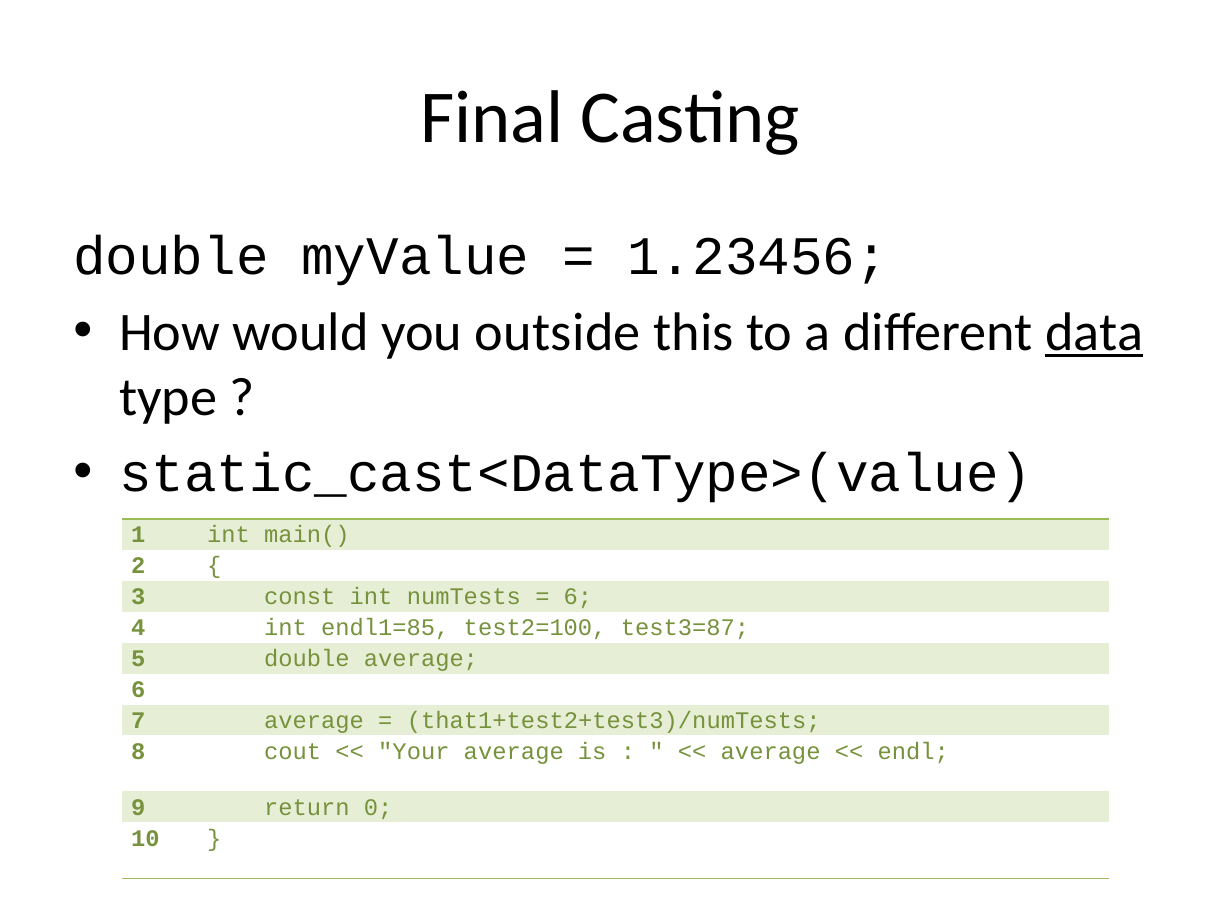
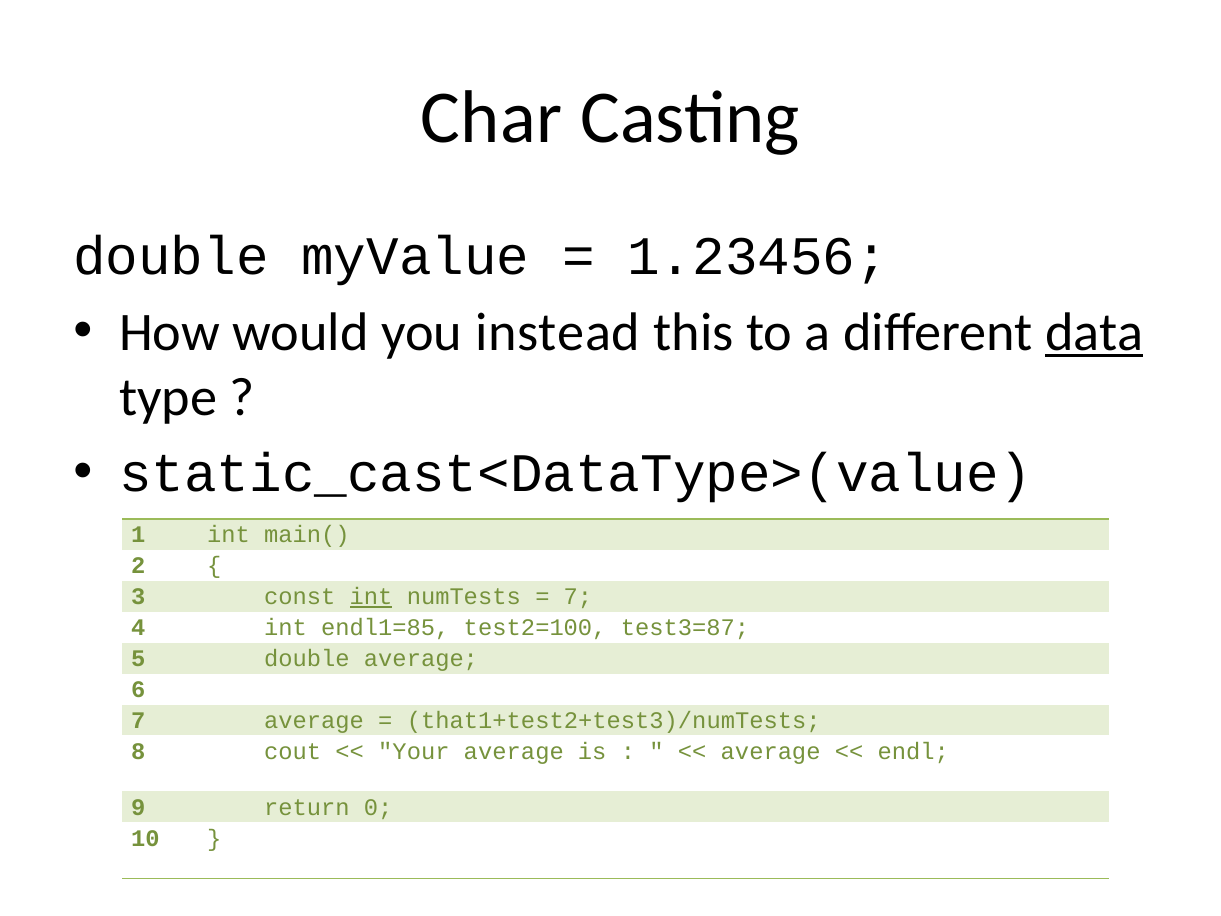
Final: Final -> Char (492, 118)
outside: outside -> instead (558, 332)
int underline: none -> present (371, 597)
6: 6 -> 7 (578, 597)
